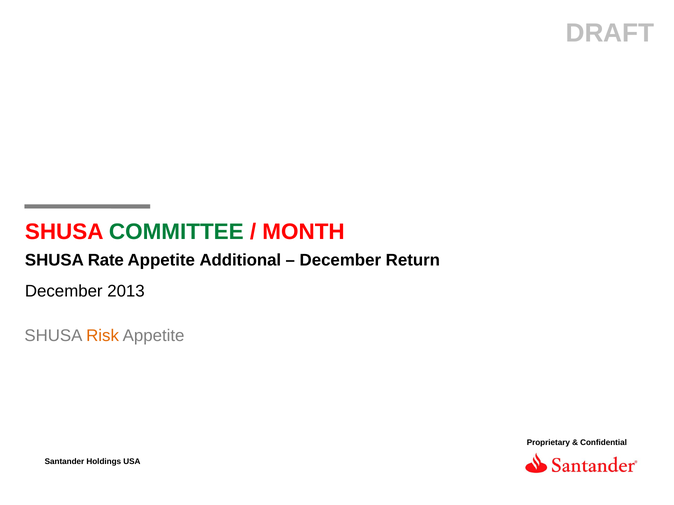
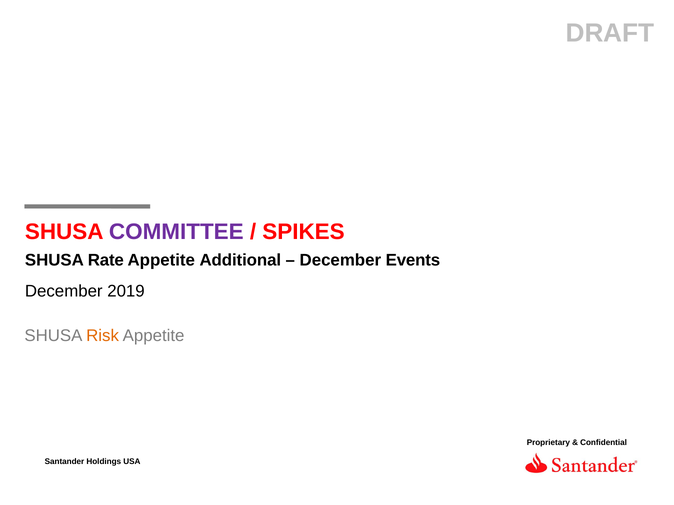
COMMITTEE colour: green -> purple (176, 232)
MONTH: MONTH -> SPIKES (304, 232)
Return: Return -> Events (413, 261)
2013: 2013 -> 2019 (126, 292)
